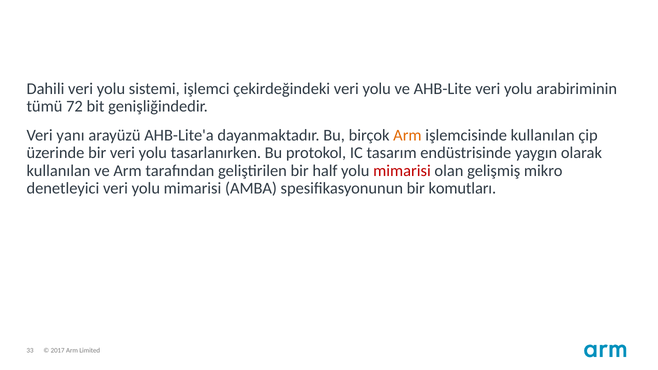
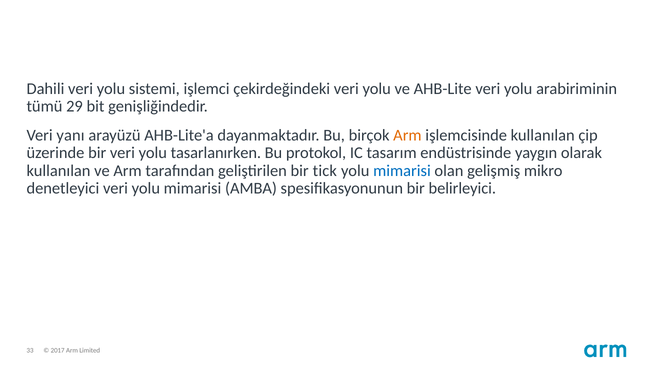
72: 72 -> 29 (74, 106)
half: half -> tick (325, 171)
mimarisi colour: red -> blue (402, 171)
komutları: komutları -> belirleyici (462, 188)
